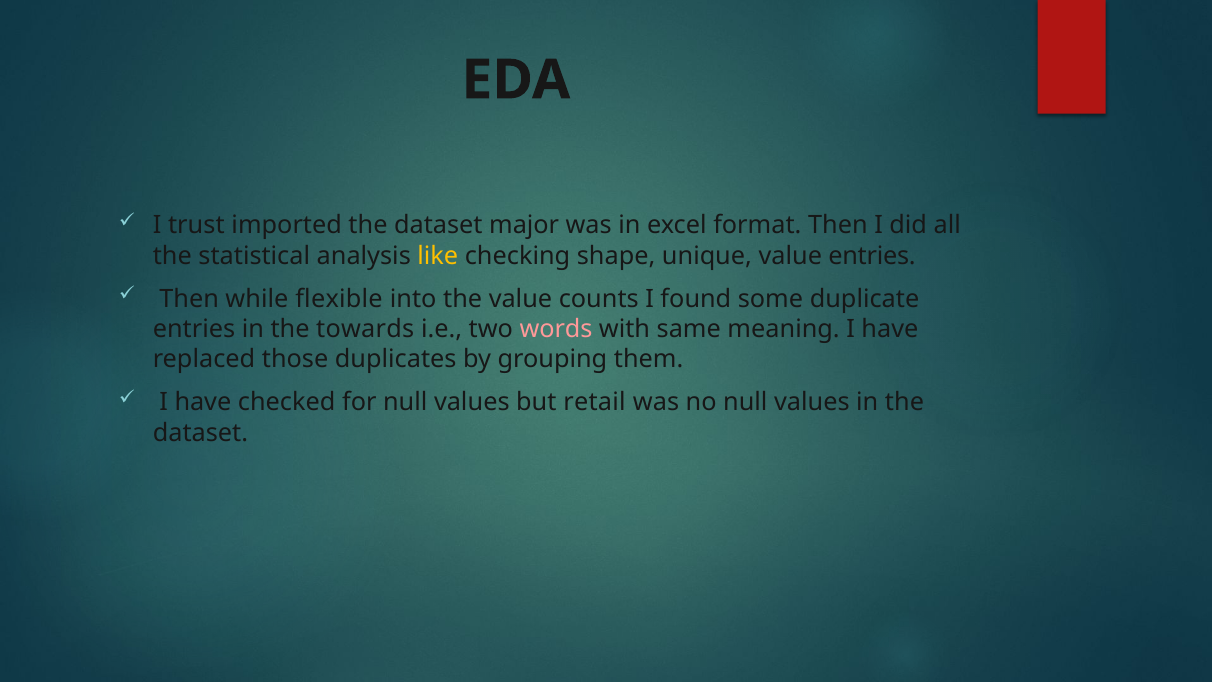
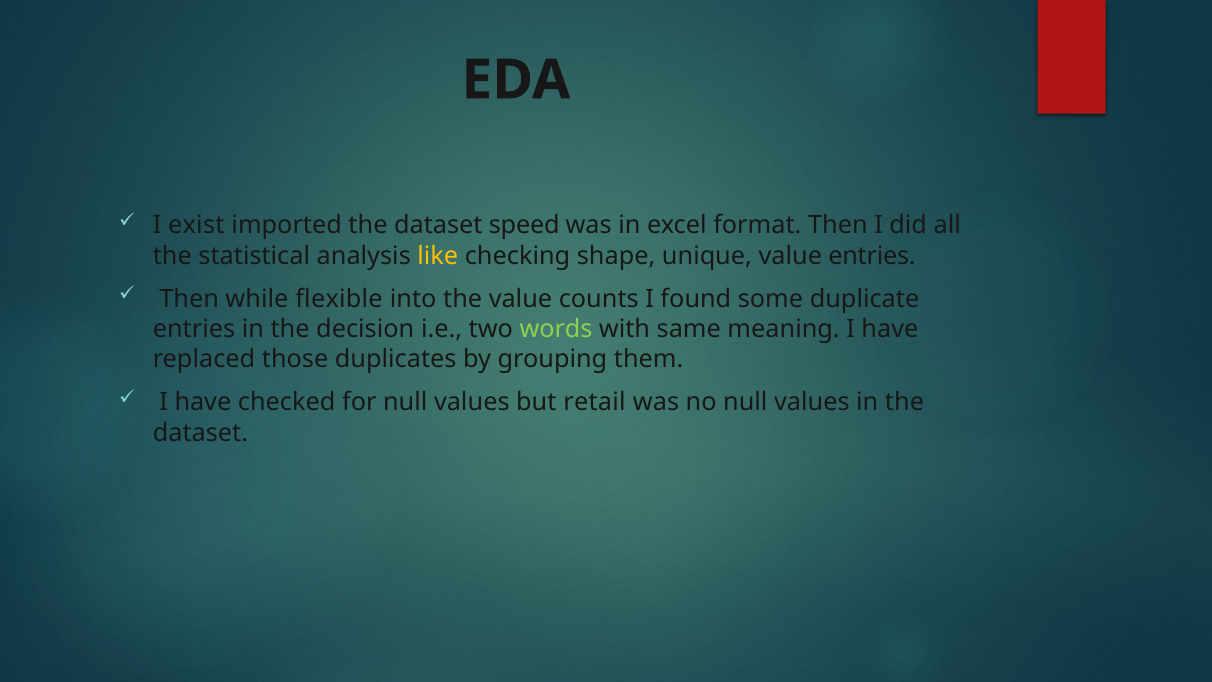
trust: trust -> exist (196, 226)
major: major -> speed (524, 226)
towards: towards -> decision (365, 329)
words colour: pink -> light green (556, 329)
